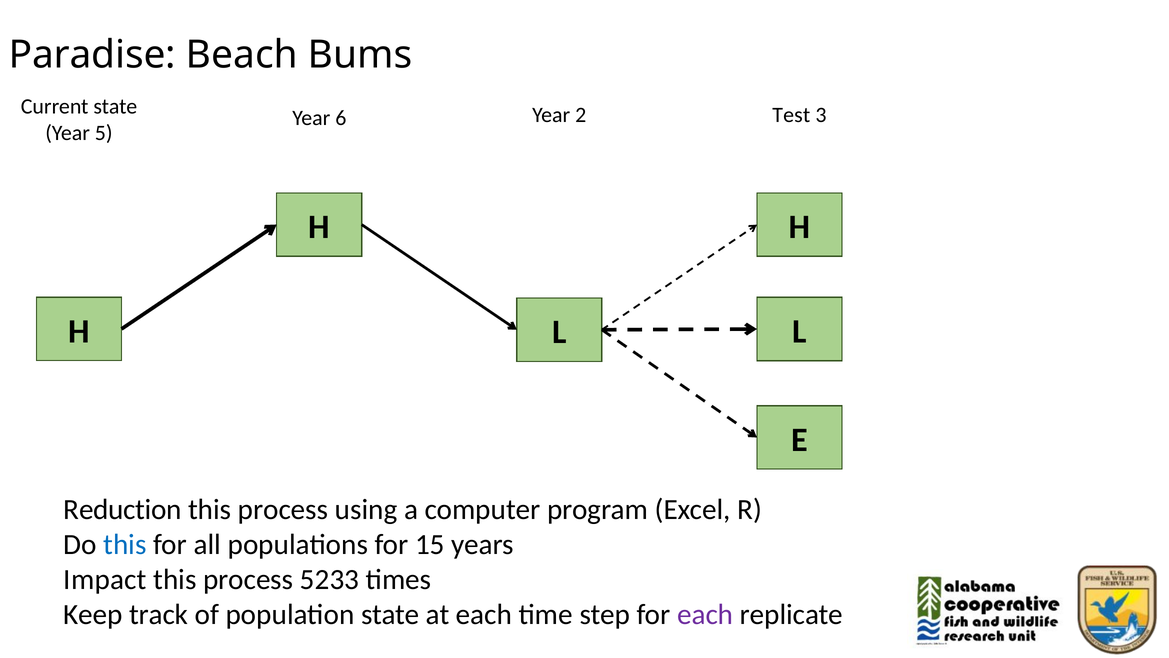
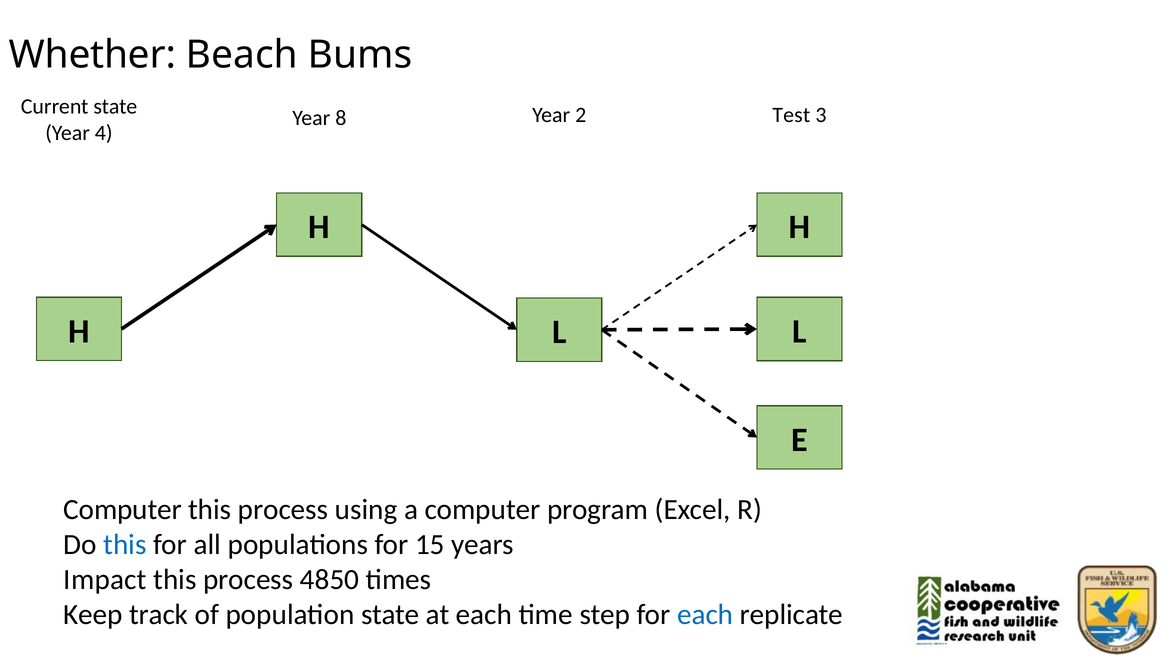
Paradise: Paradise -> Whether (92, 55)
6: 6 -> 8 (341, 118)
5: 5 -> 4 (104, 133)
Reduction: Reduction -> Computer (123, 509)
5233: 5233 -> 4850 (330, 579)
each colour: purple -> blue (705, 614)
